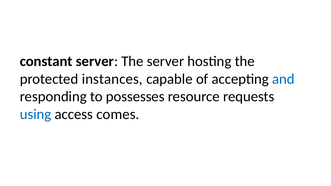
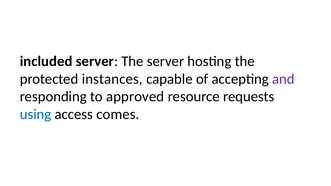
constant: constant -> included (46, 61)
and colour: blue -> purple (283, 79)
possesses: possesses -> approved (135, 97)
